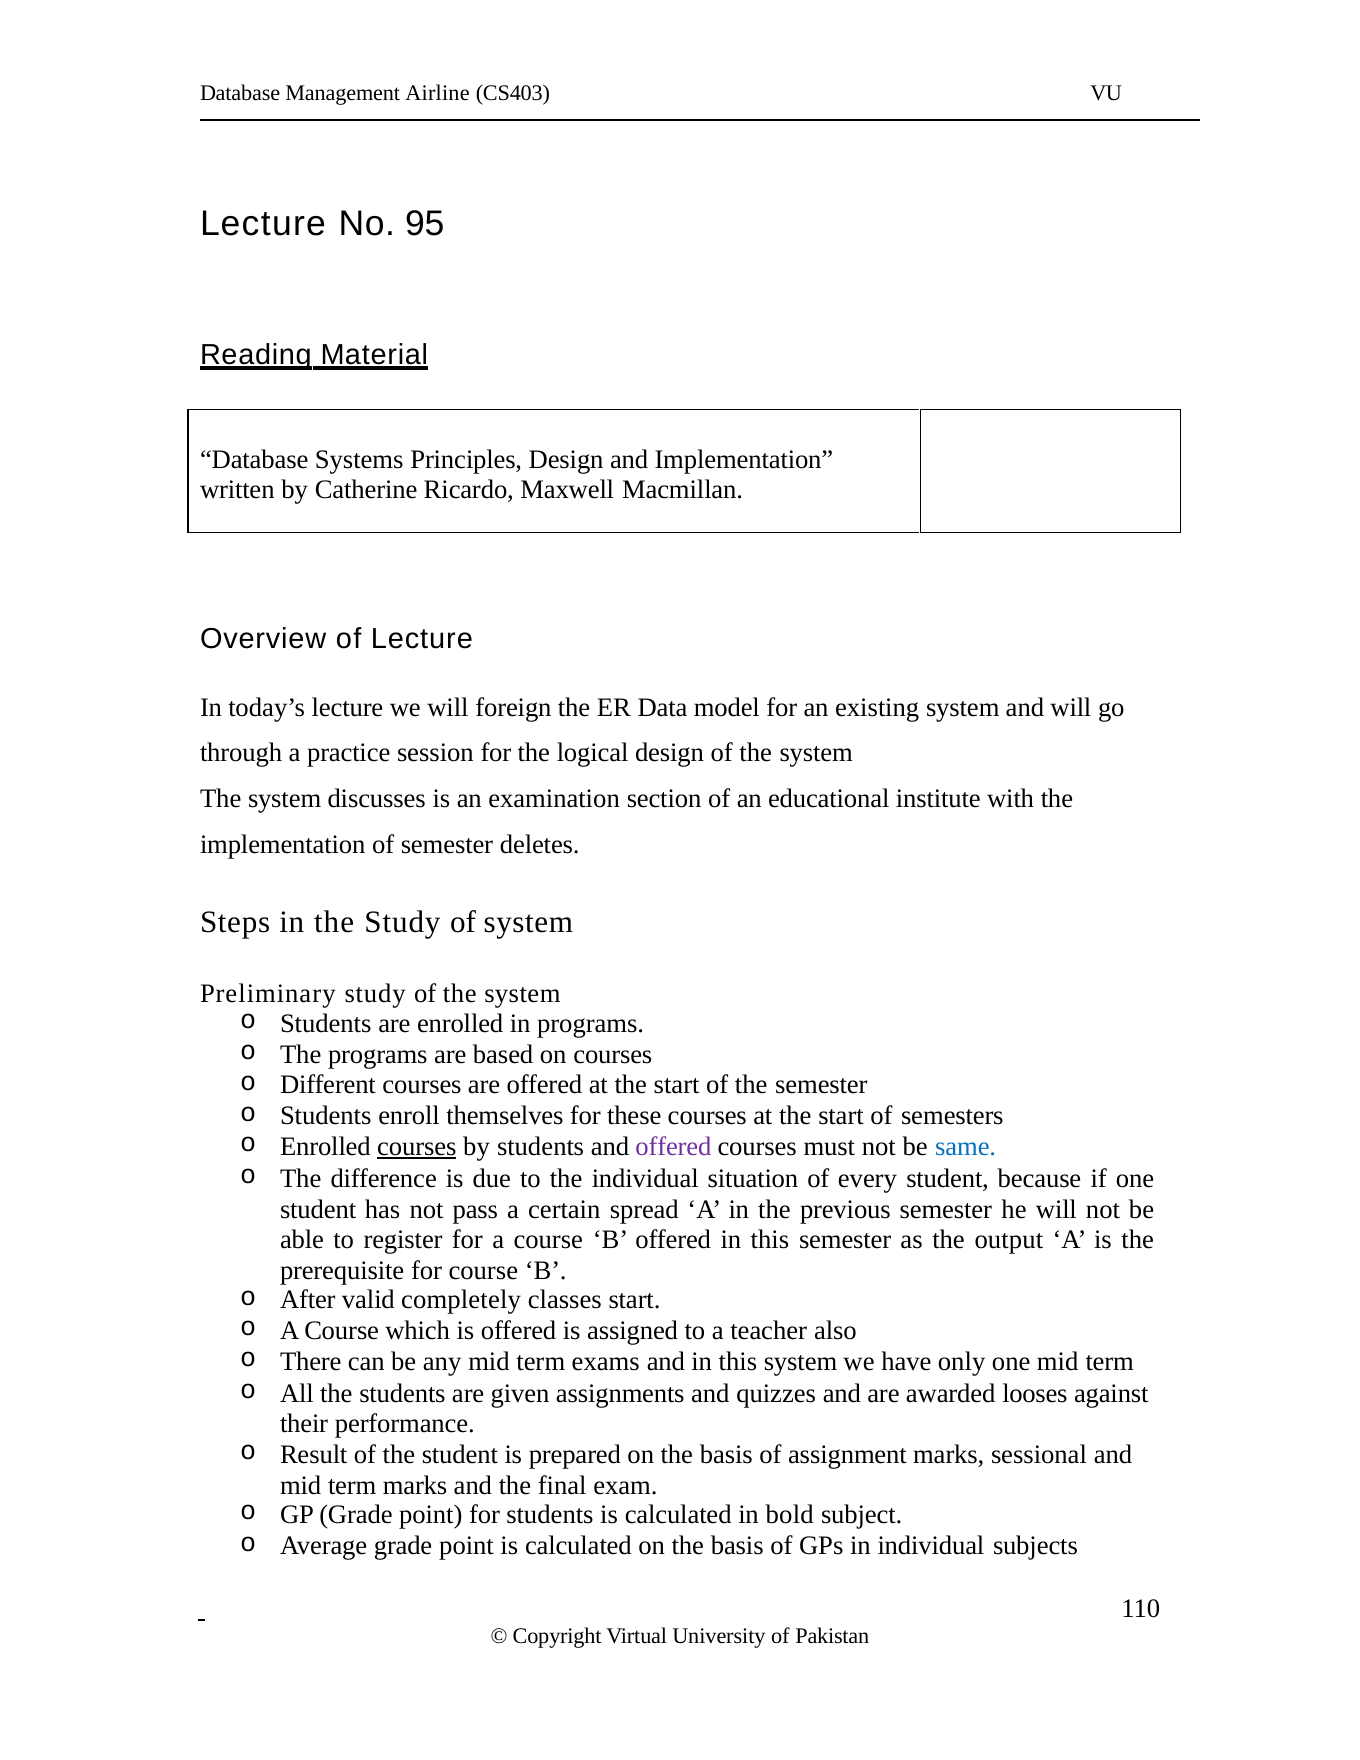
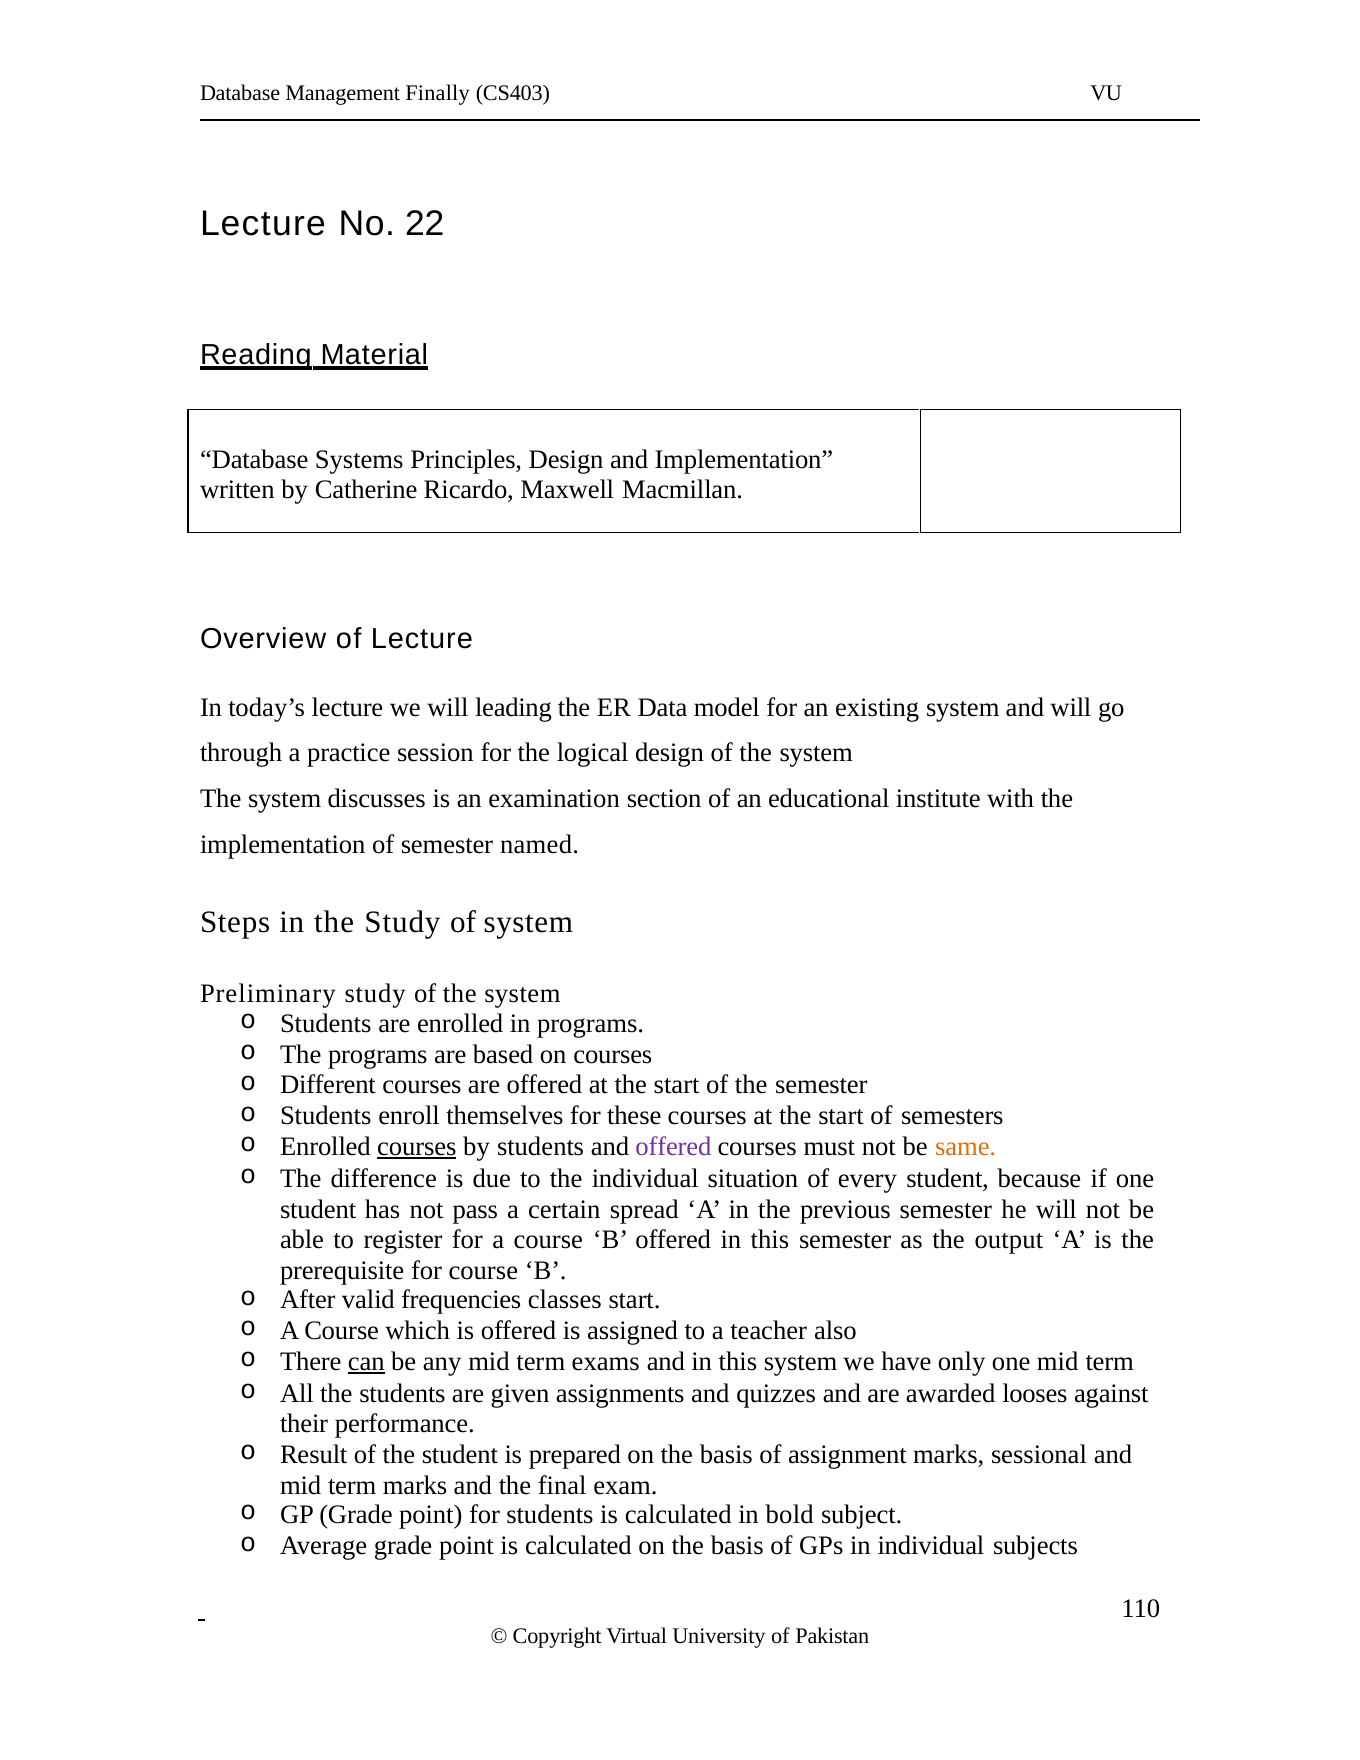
Airline: Airline -> Finally (438, 93)
95: 95 -> 22 (425, 224)
foreign: foreign -> leading (514, 707)
deletes: deletes -> named (540, 845)
same colour: blue -> orange (966, 1147)
completely: completely -> frequencies (461, 1300)
can underline: none -> present (366, 1361)
